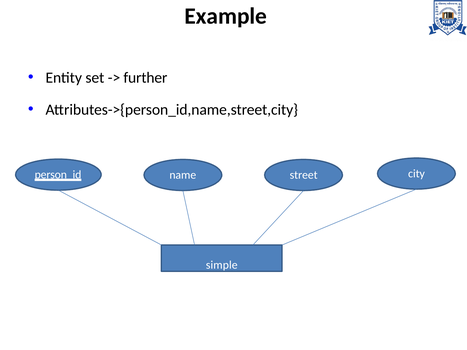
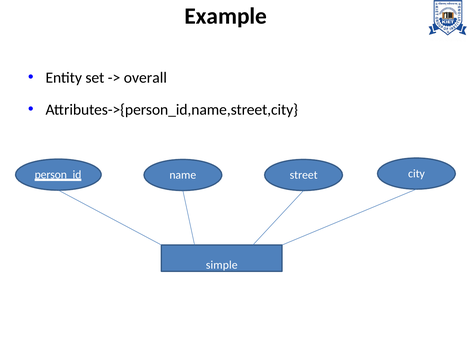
further: further -> overall (145, 78)
